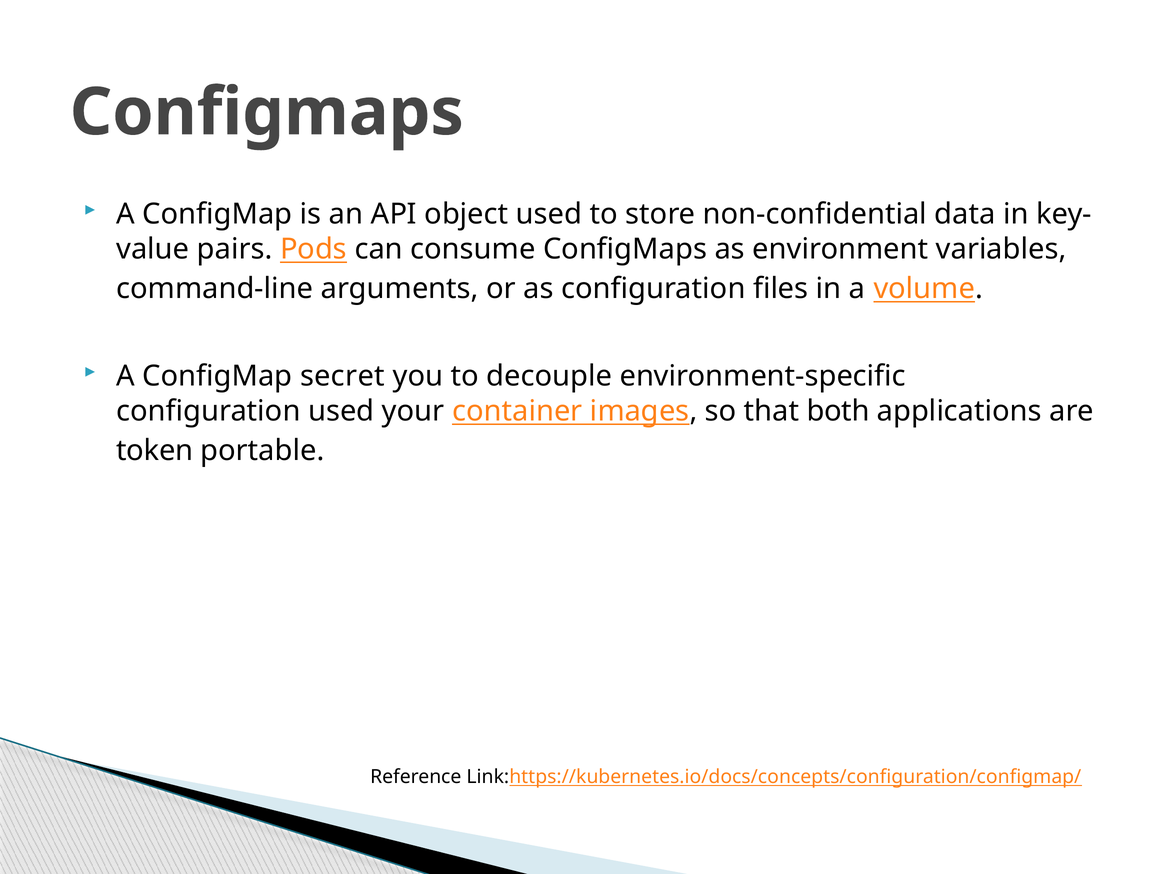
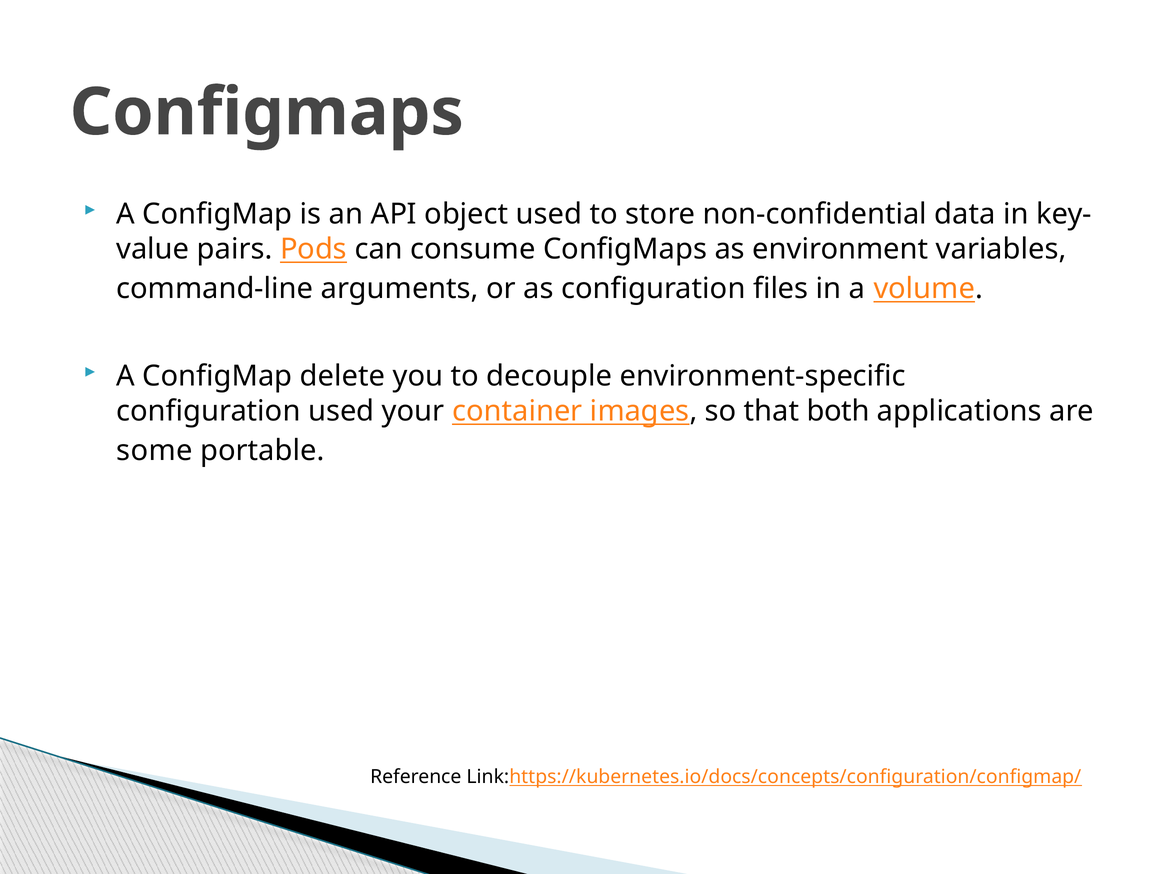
secret: secret -> delete (343, 376)
token: token -> some (154, 451)
